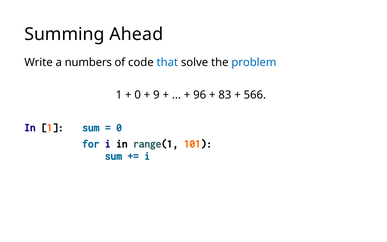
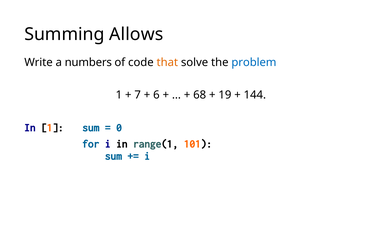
Ahead: Ahead -> Allows (136, 34)
that colour: blue -> orange (167, 62)
0: 0 -> 7 (138, 95)
9: 9 -> 6 (156, 95)
96: 96 -> 68 (200, 95)
83: 83 -> 19 (225, 95)
566: 566 -> 144 (255, 95)
